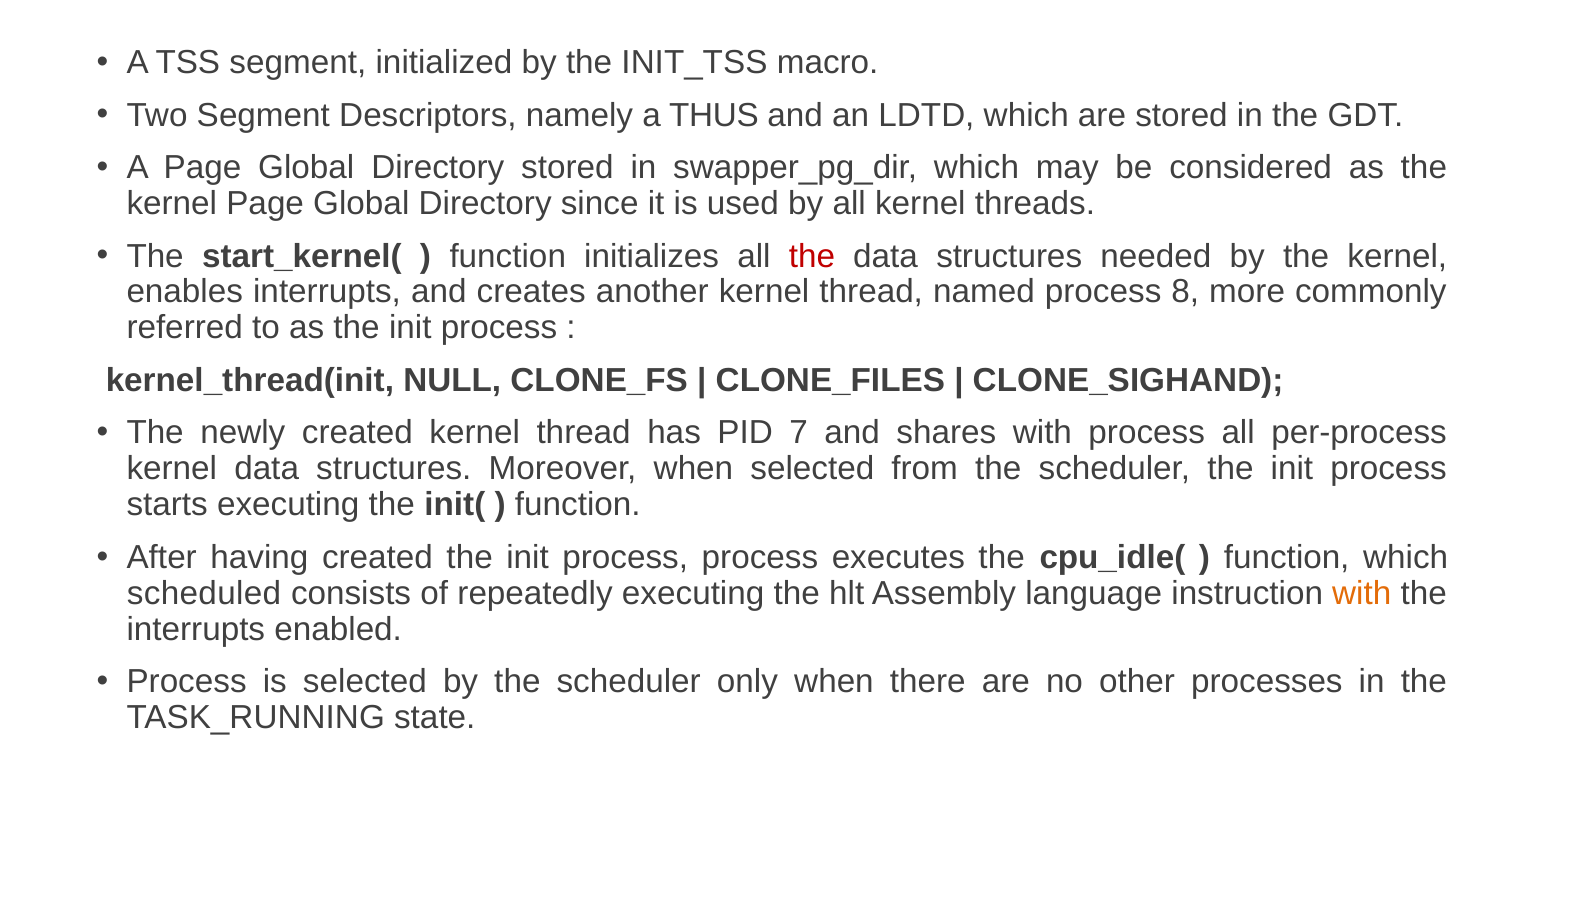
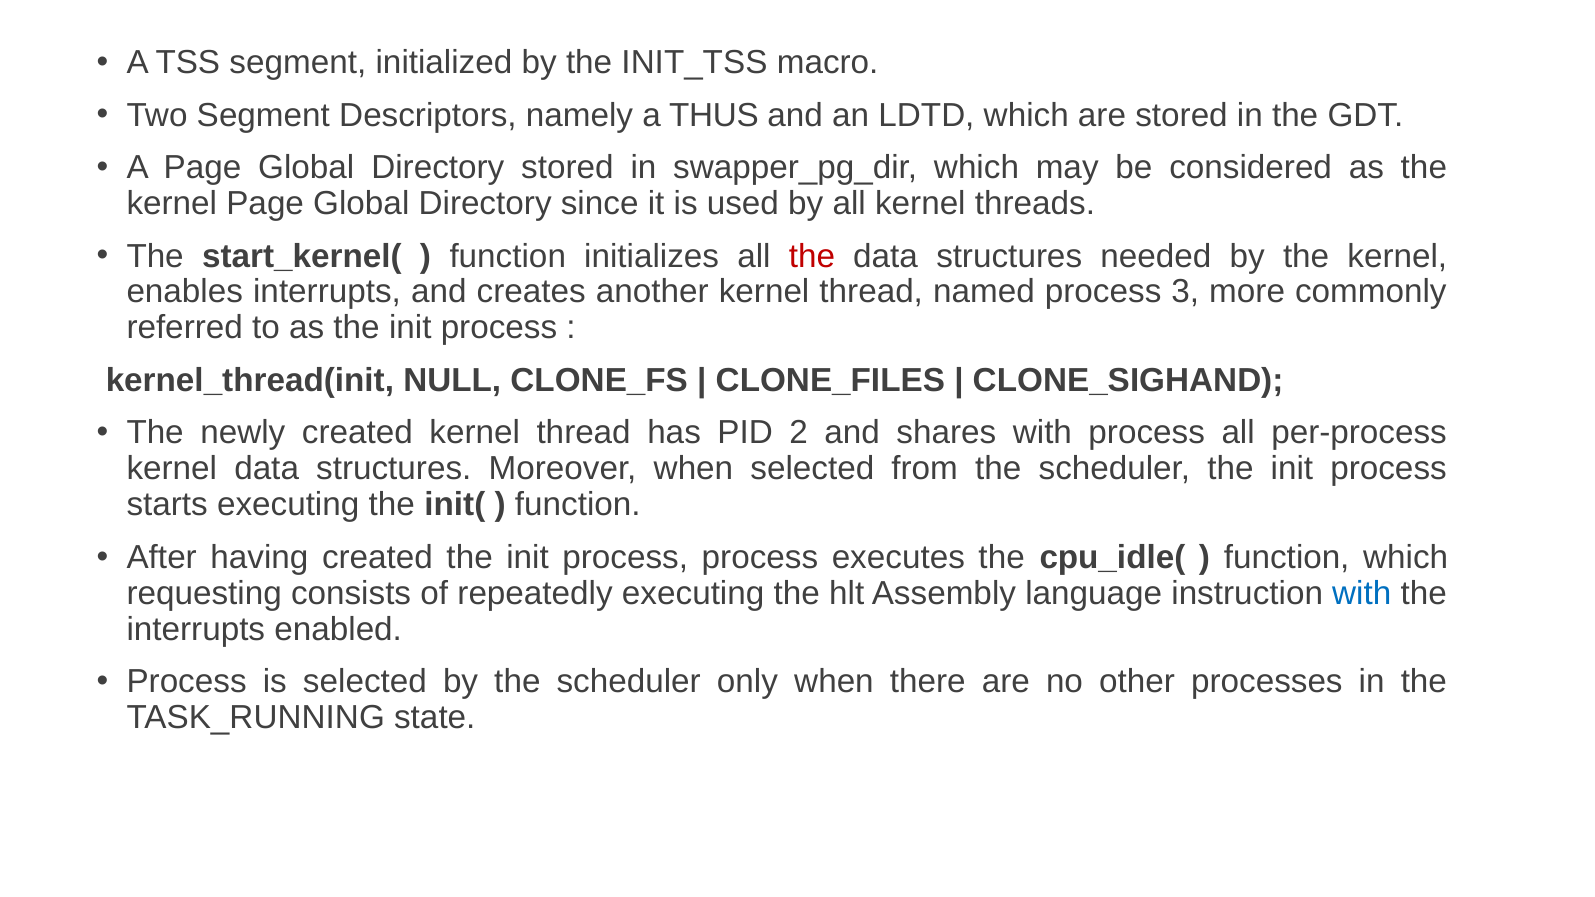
8: 8 -> 3 (1185, 292)
7: 7 -> 2 (799, 433)
scheduled: scheduled -> requesting (204, 593)
with colour: orange -> blue (1362, 593)
